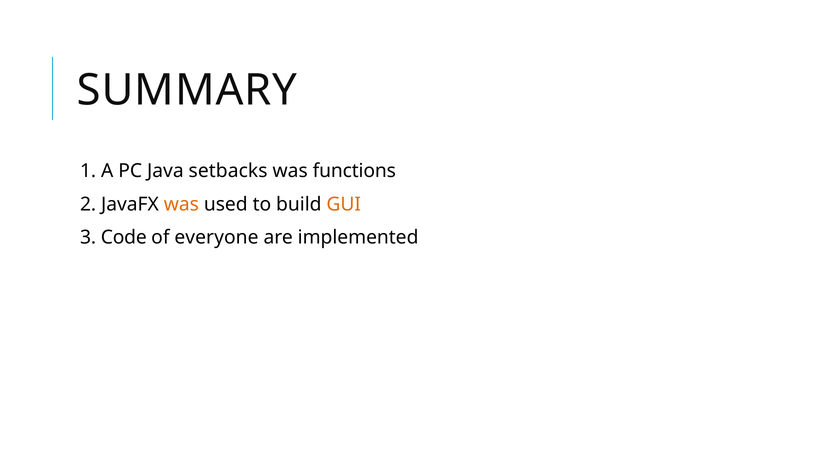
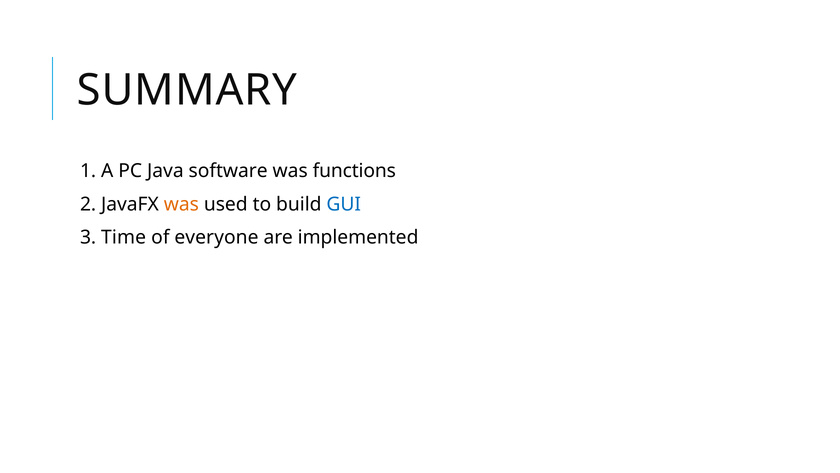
setbacks: setbacks -> software (228, 171)
GUI colour: orange -> blue (344, 204)
Code: Code -> Time (124, 237)
